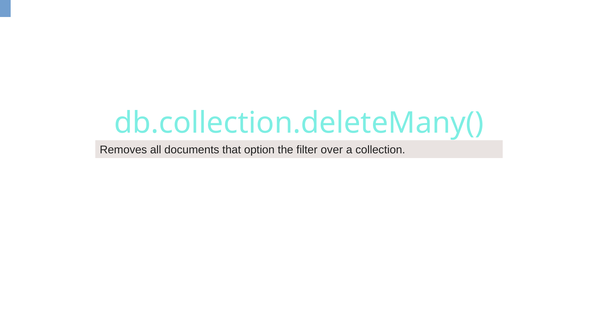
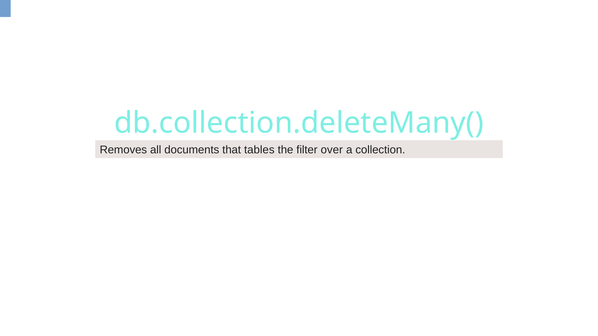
option: option -> tables (259, 150)
